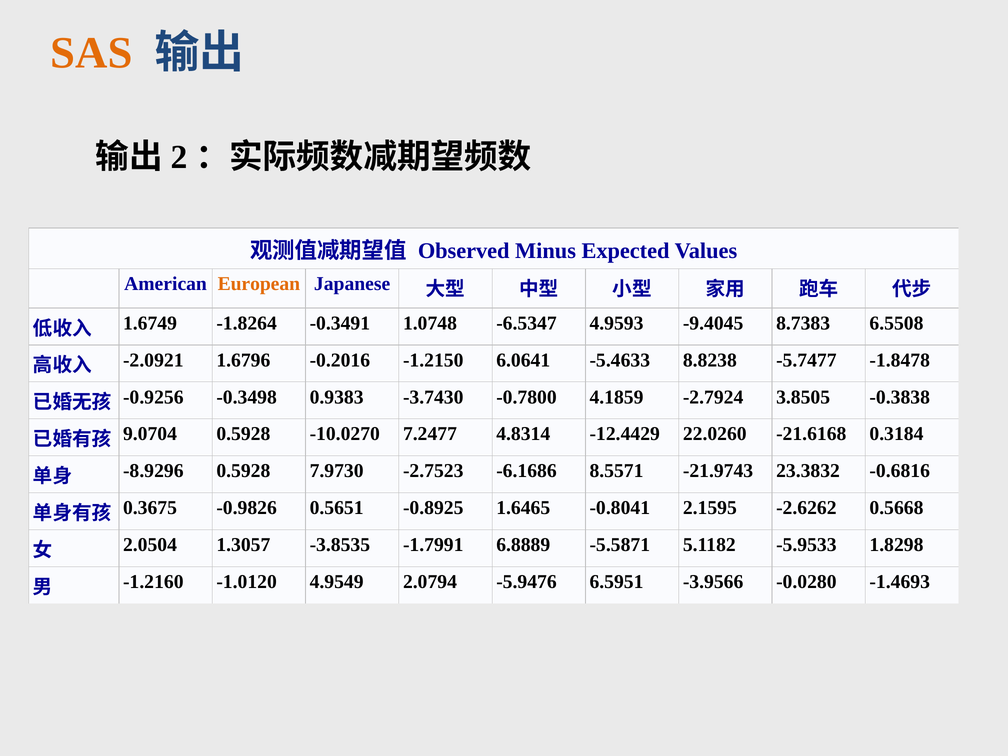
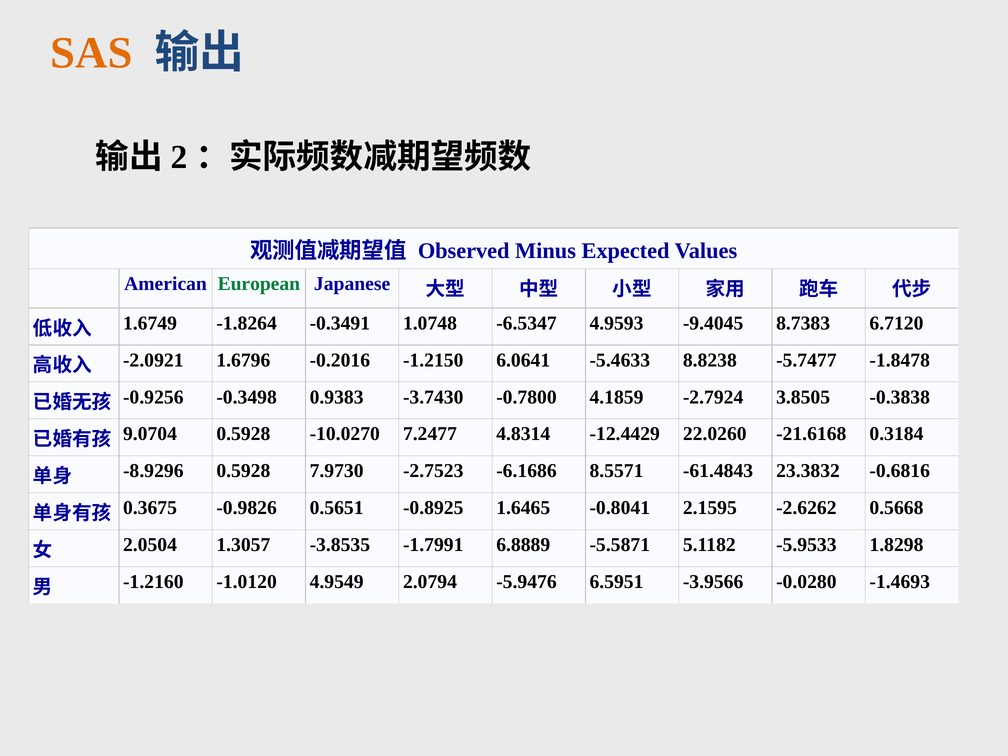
European colour: orange -> green (259, 284)
6.5508: 6.5508 -> 6.7120 (896, 323)
-21.9743: -21.9743 -> -61.4843 (718, 471)
